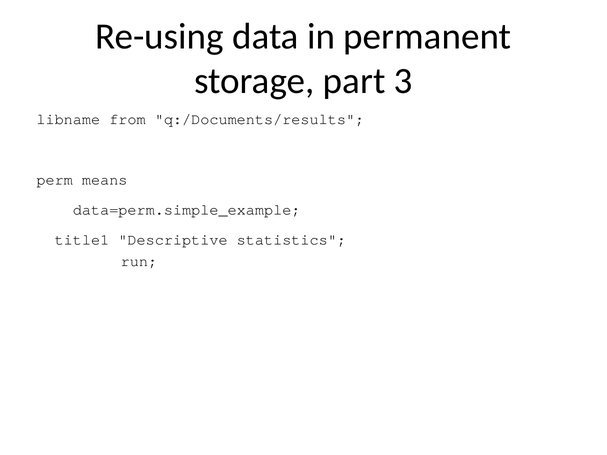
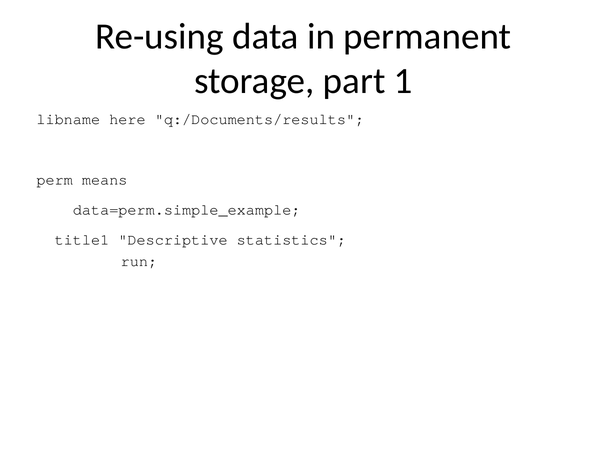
3: 3 -> 1 (403, 81)
from: from -> here (127, 119)
